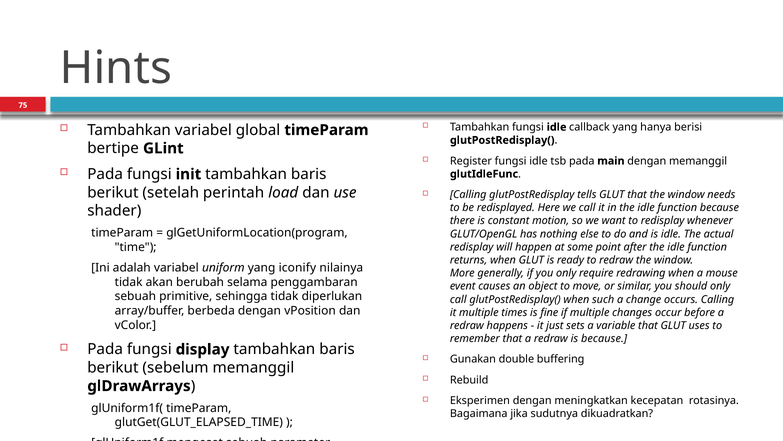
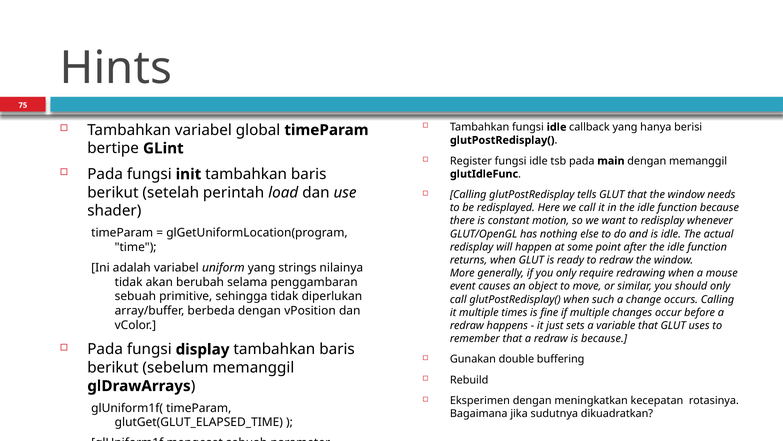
iconify: iconify -> strings (297, 267)
